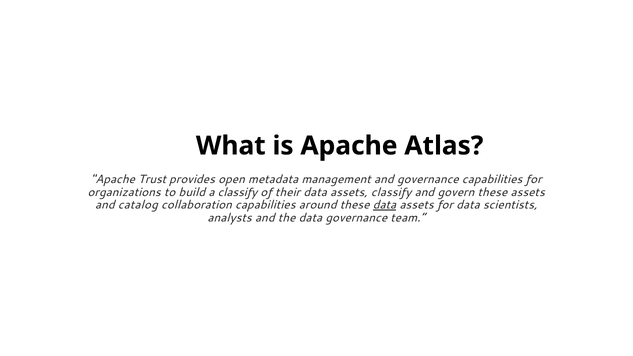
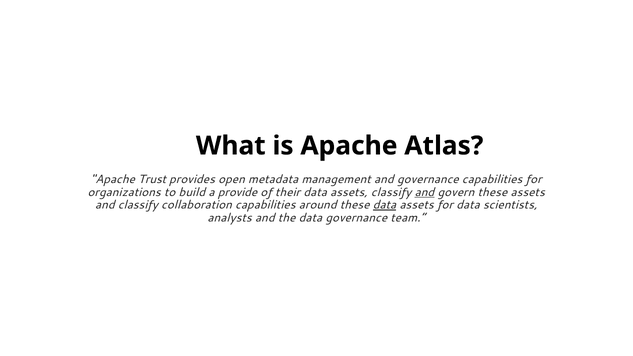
a classify: classify -> provide (237, 192)
and underline: none -> present (424, 192)
and catalog: catalog -> classify (138, 205)
